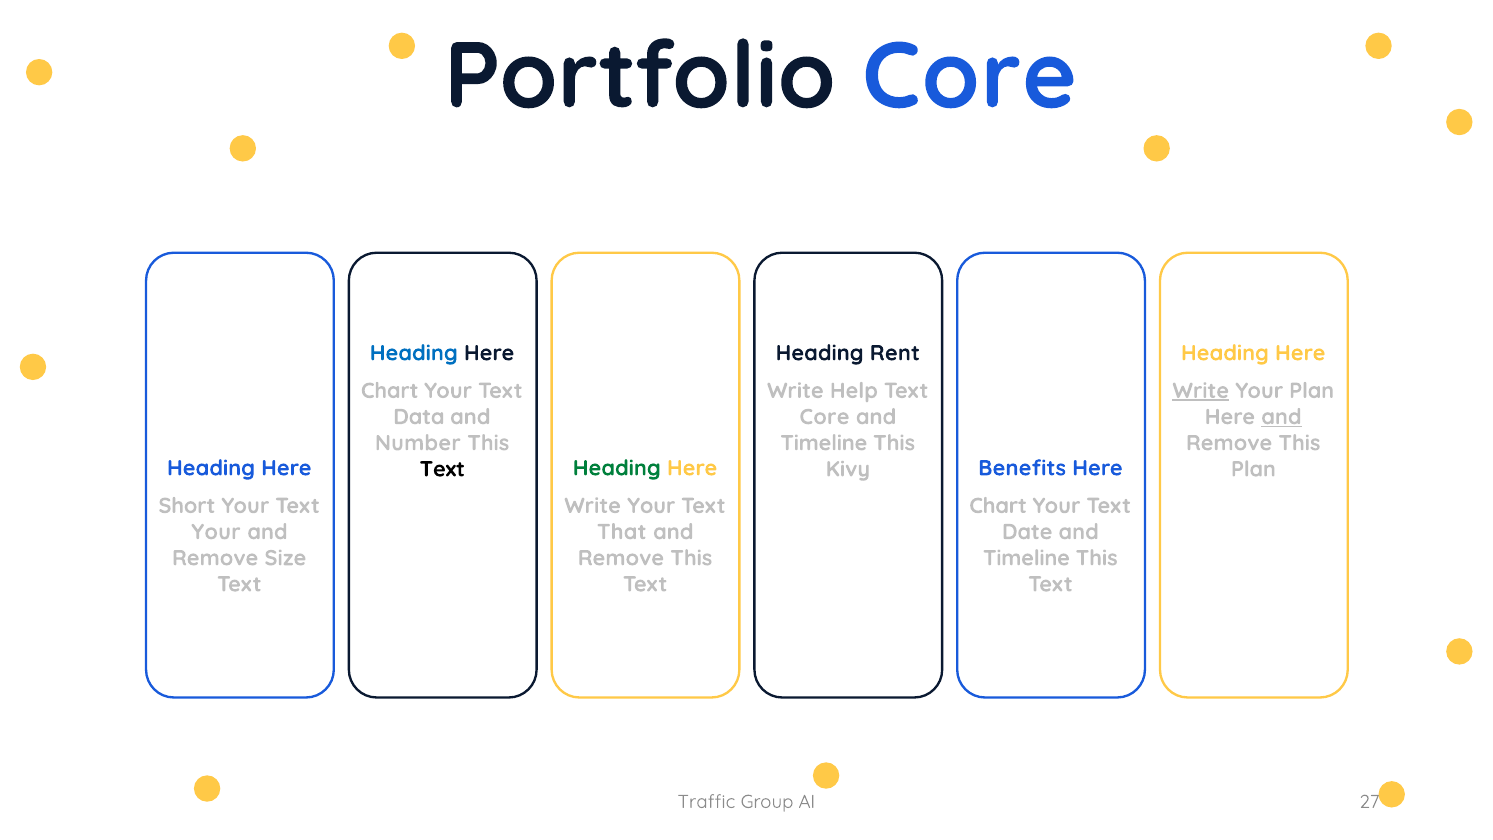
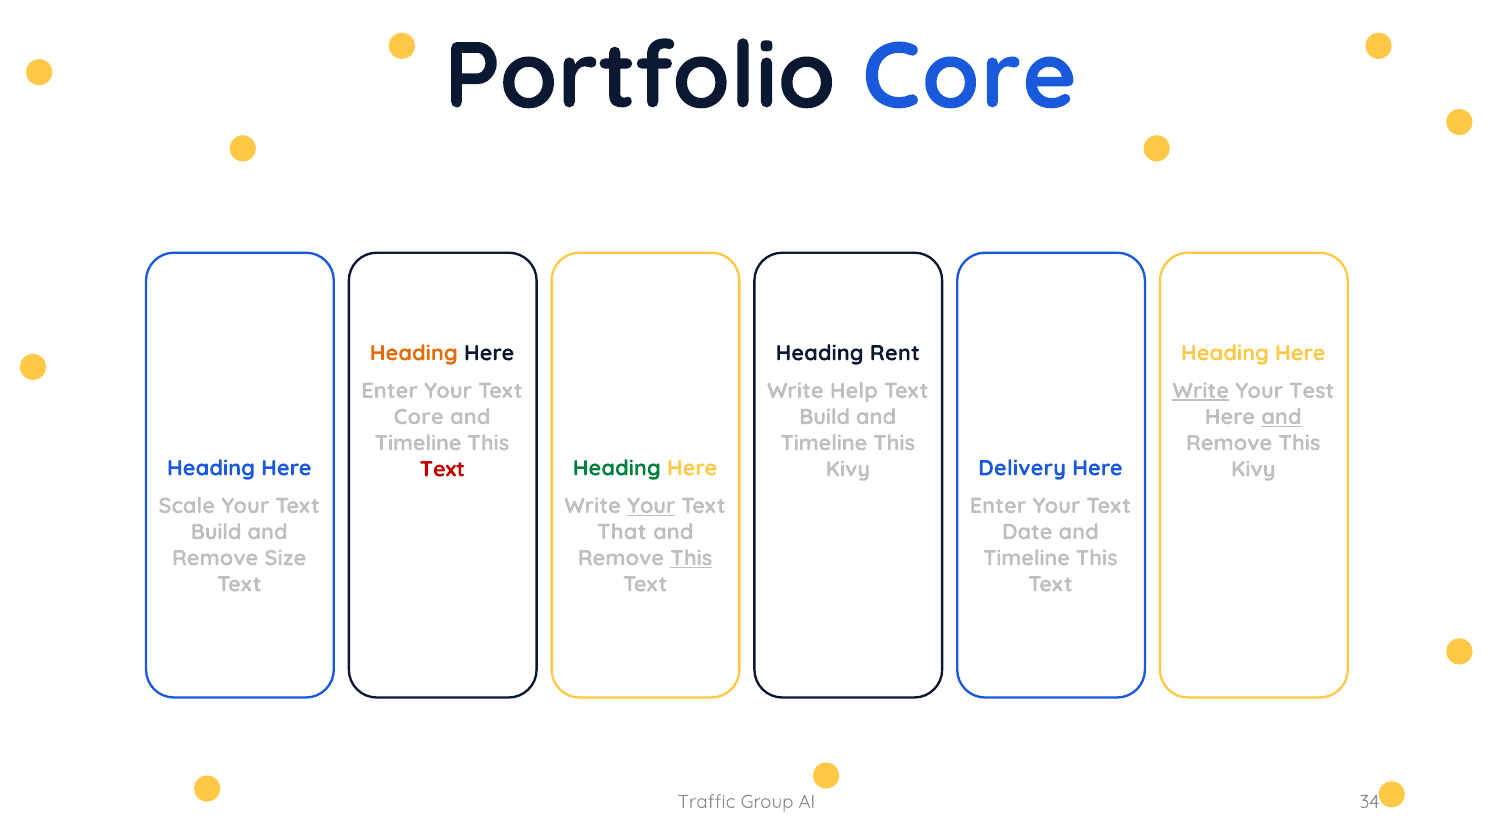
Heading colour: blue -> orange (414, 353)
Chart: Chart -> Enter (390, 391)
Your Plan: Plan -> Test (1312, 391)
Data: Data -> Core (419, 417)
Core: Core -> Build (825, 417)
Number: Number -> Timeline (418, 443)
Benefits: Benefits -> Delivery (1022, 468)
Text colour: black -> red (442, 469)
Plan: Plan -> Kivy (1253, 469)
Short: Short -> Scale (187, 506)
Your underline: none -> present (651, 506)
Chart: Chart -> Enter (998, 506)
Your: Your -> Build (216, 532)
This underline: none -> present (691, 558)
27: 27 -> 34 (1370, 802)
